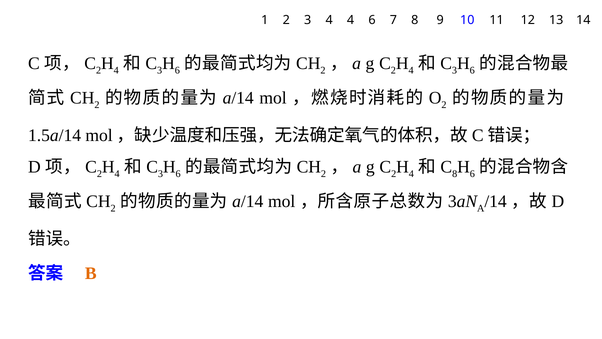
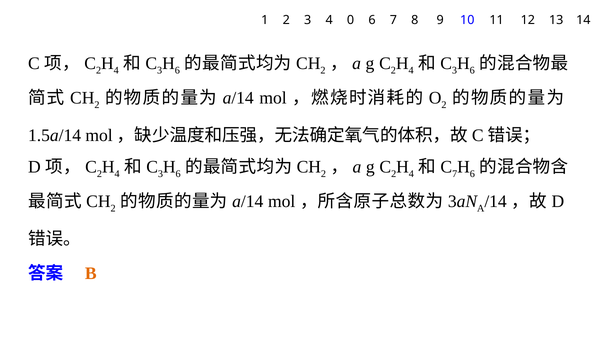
4 4: 4 -> 0 (351, 20)
8: 8 -> 7 (455, 174)
